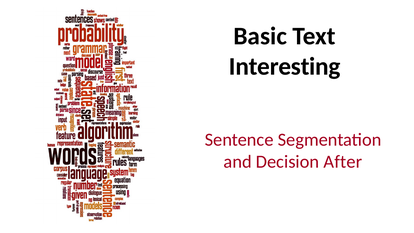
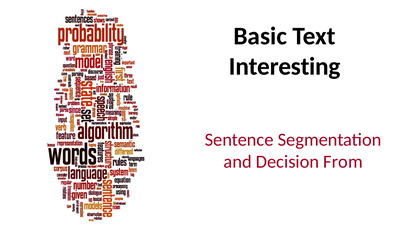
After: After -> From (343, 162)
